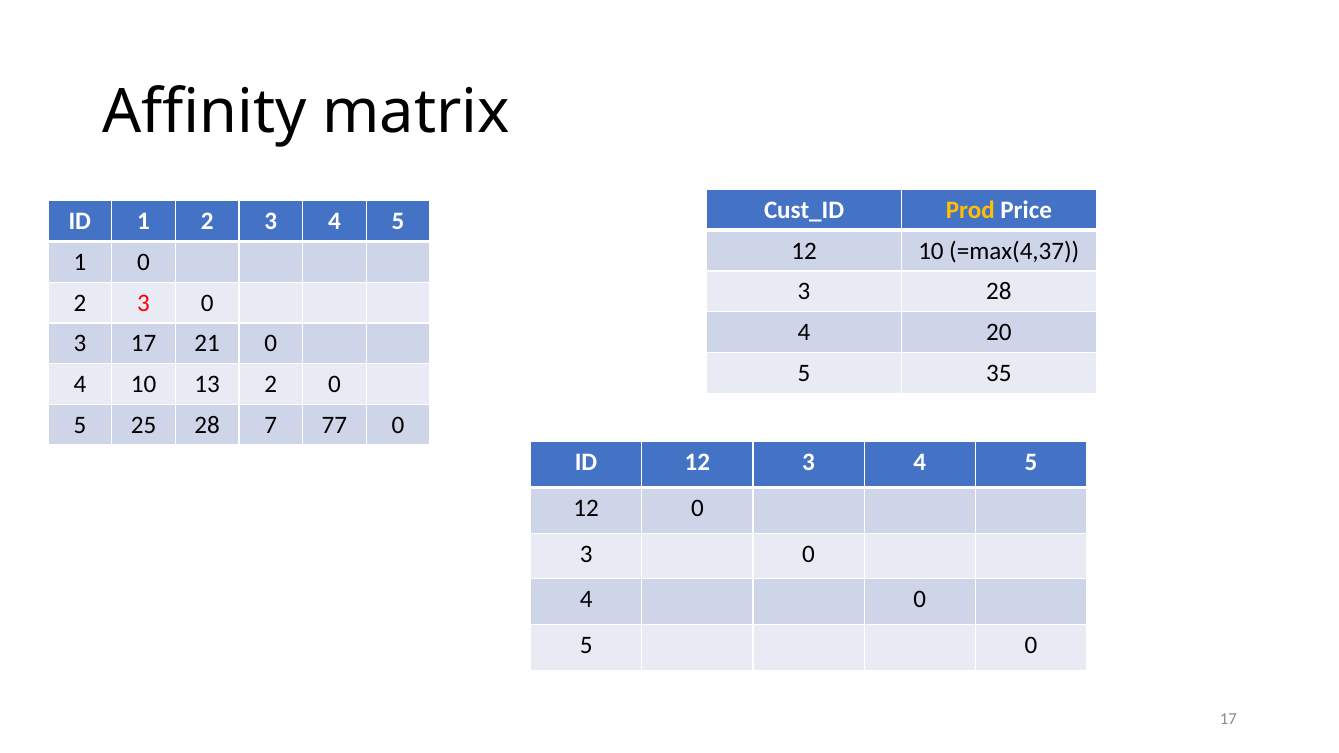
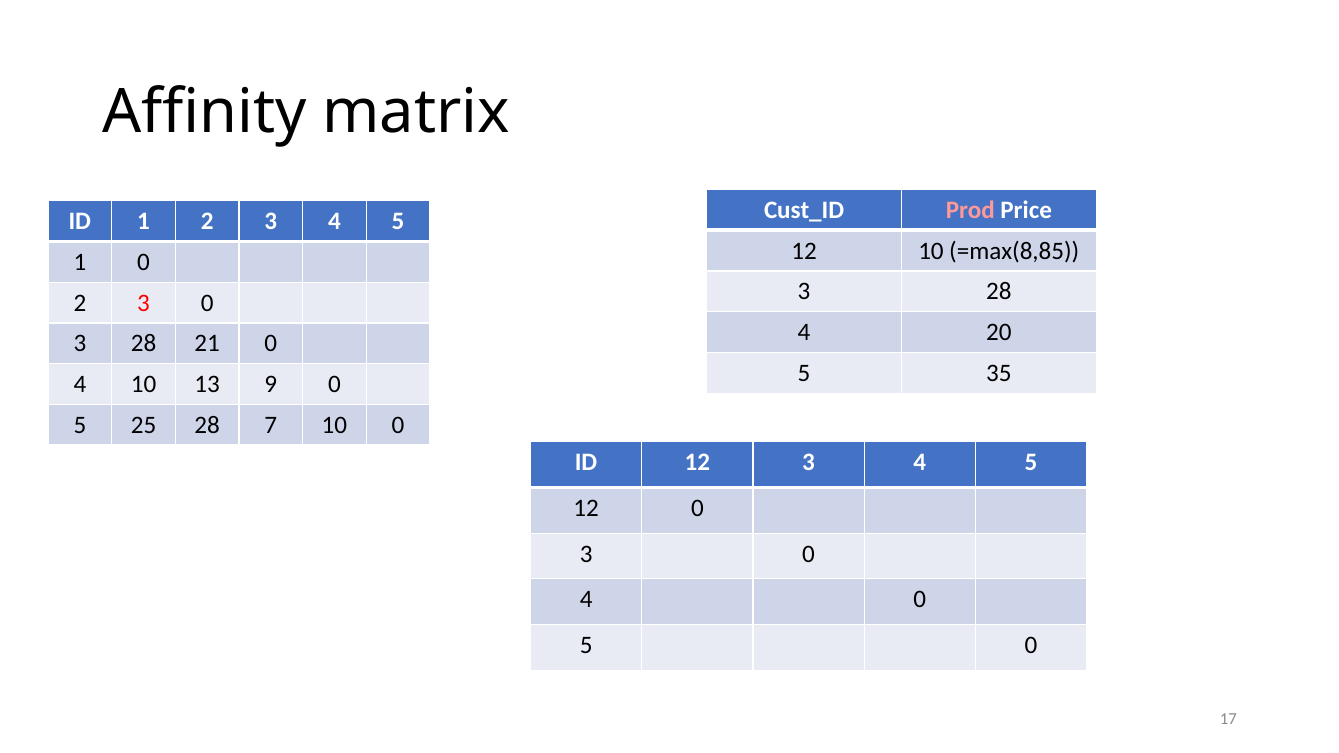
Prod colour: yellow -> pink (970, 210)
=max(4,37: =max(4,37 -> =max(8,85 (1014, 251)
17: 17 -> 28 (144, 344)
13 2: 2 -> 9 (271, 384)
7 77: 77 -> 10 (334, 425)
